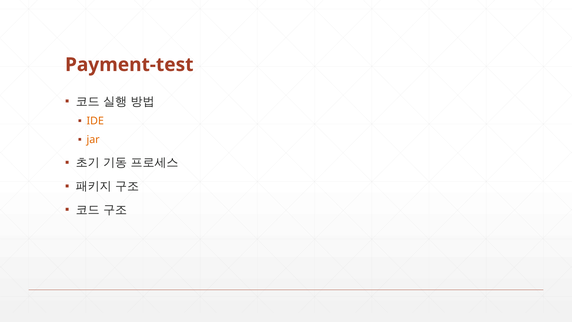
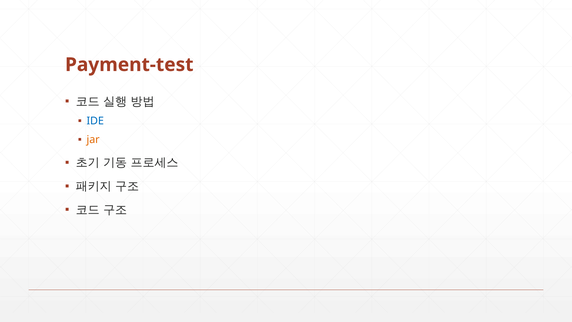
IDE colour: orange -> blue (95, 121)
